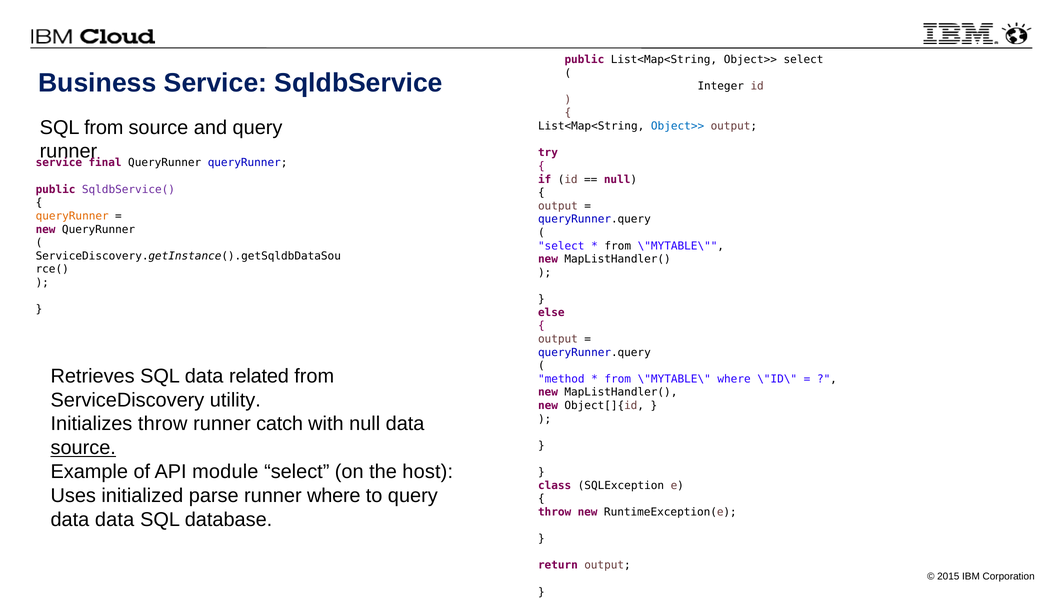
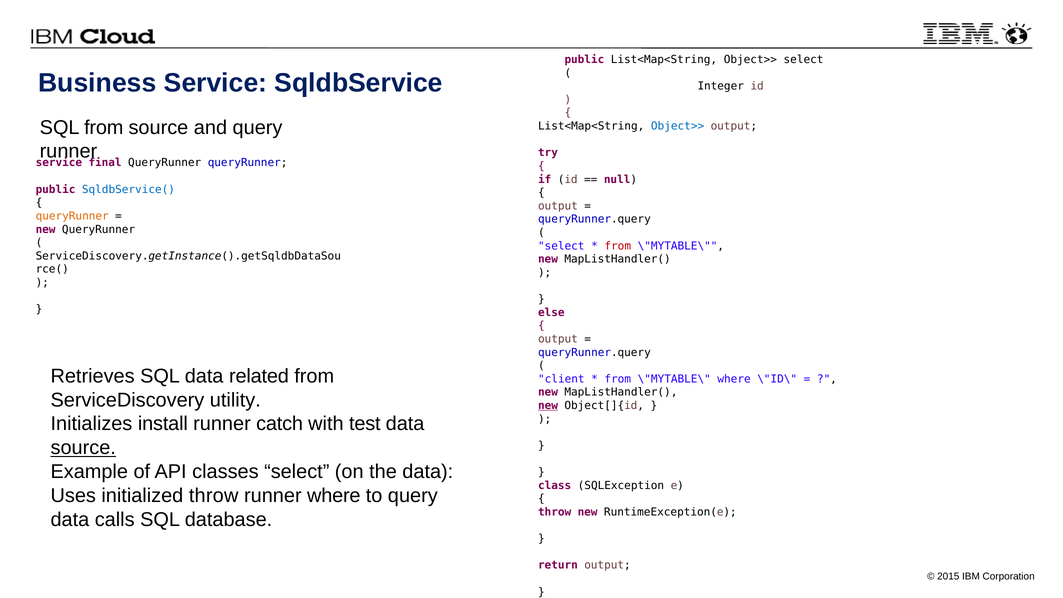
SqldbService( colour: purple -> blue (128, 189)
from colour: black -> red (618, 246)
method: method -> client (561, 379)
new underline: none -> present (548, 406)
throw: throw -> install (163, 424)
with null: null -> test (365, 424)
module: module -> classes (225, 472)
the host: host -> data (428, 472)
initialized parse: parse -> throw (214, 496)
data data: data -> calls (115, 519)
